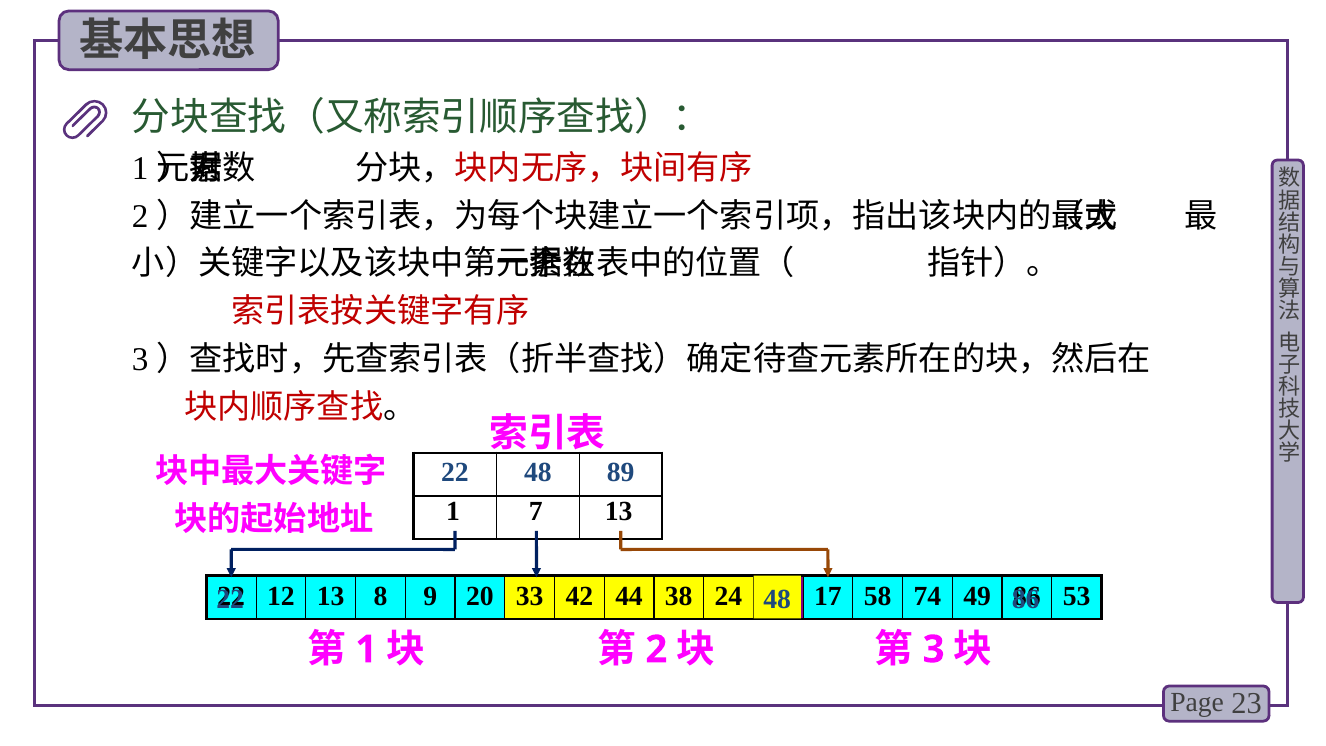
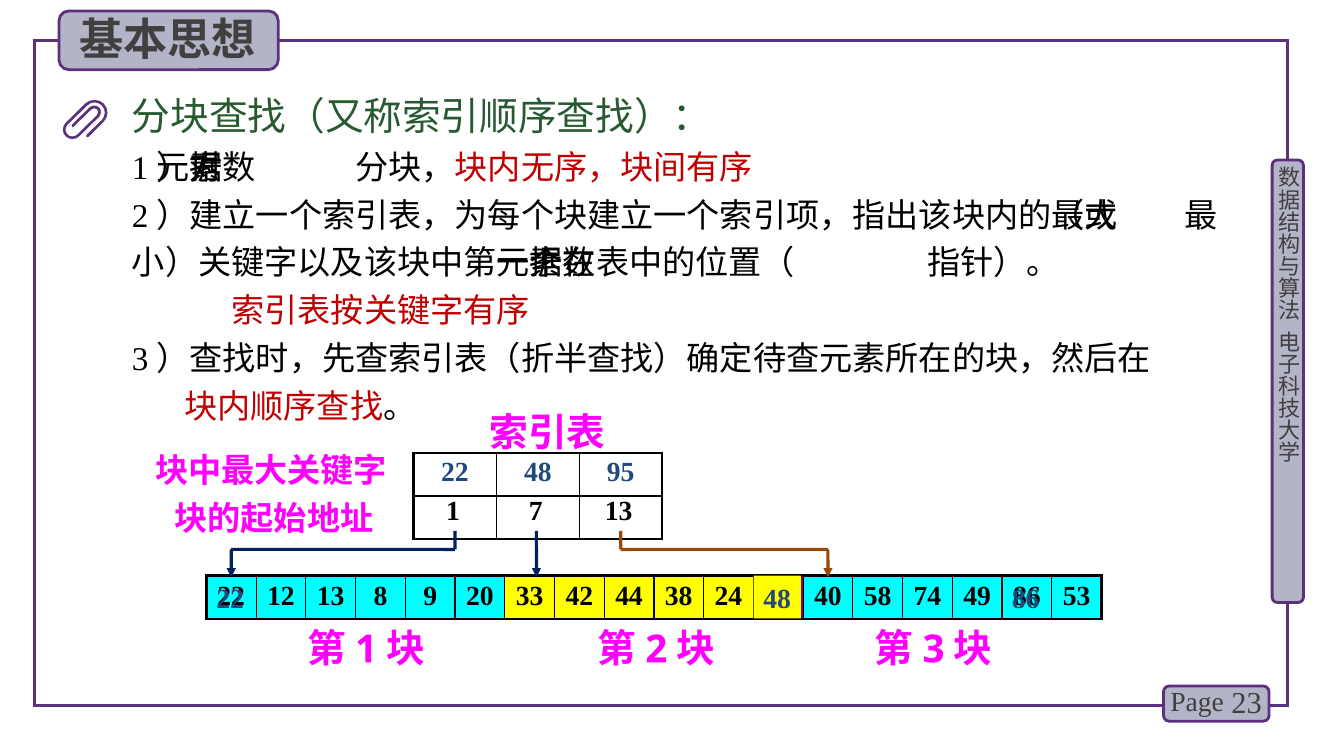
89: 89 -> 95 (621, 472)
17: 17 -> 40 (828, 596)
